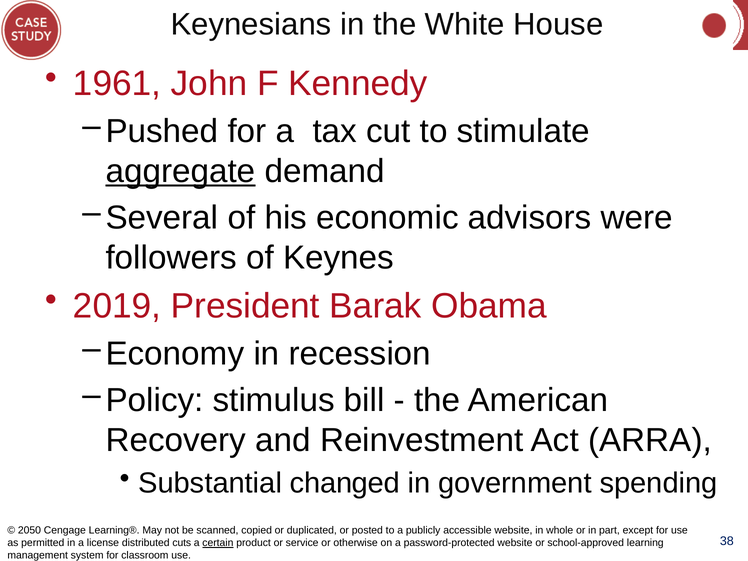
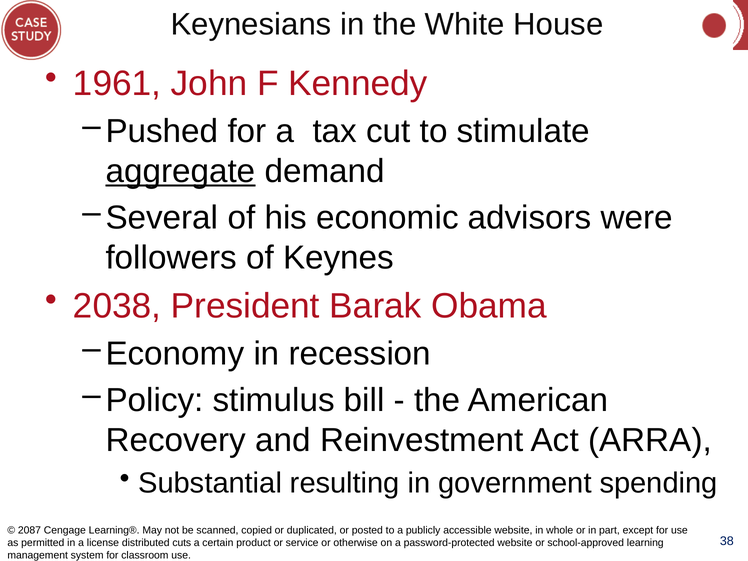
2019: 2019 -> 2038 (117, 306)
changed: changed -> resulting (345, 483)
2050: 2050 -> 2087 (29, 531)
certain underline: present -> none (218, 543)
